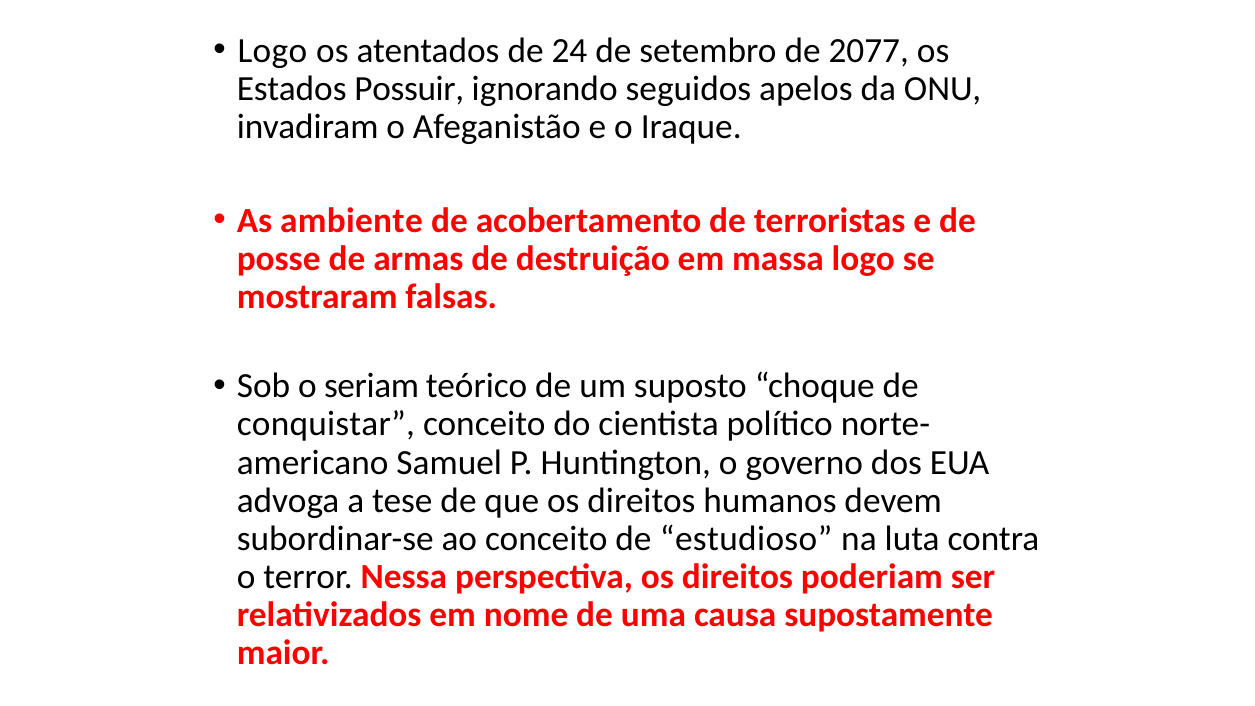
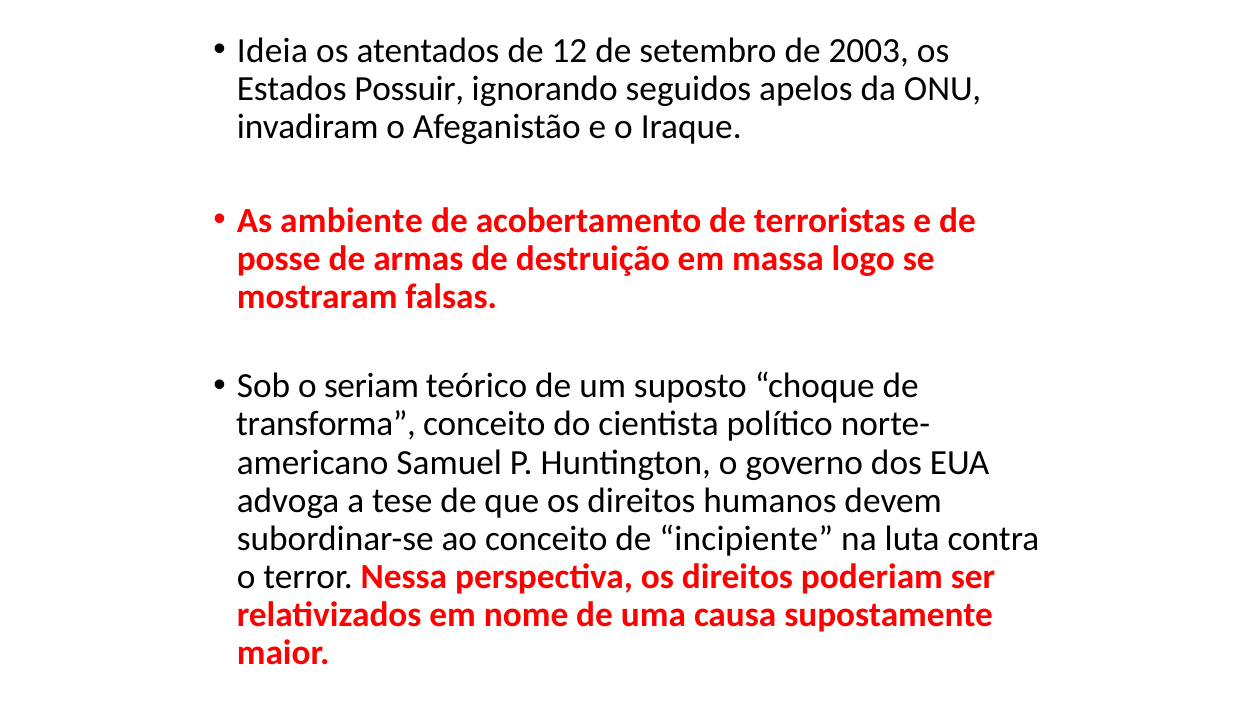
Logo: Logo -> Ideia (272, 50)
24: 24 -> 12 (569, 50)
2077: 2077 -> 2003 (869, 50)
conquistar: conquistar -> transforma (326, 424)
estudioso: estudioso -> incipiente (746, 539)
